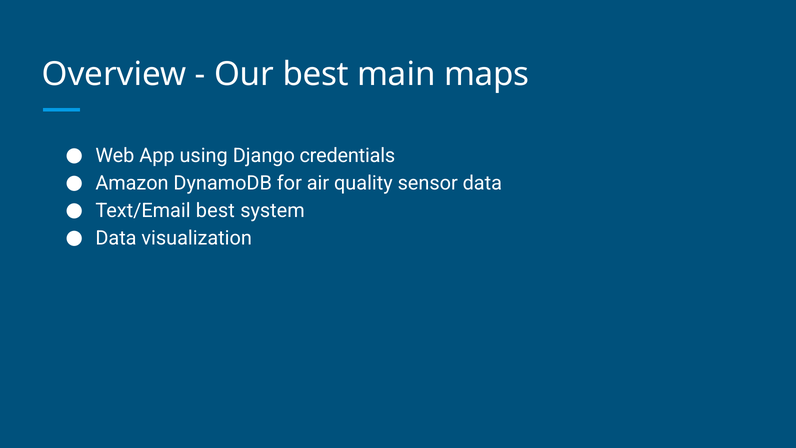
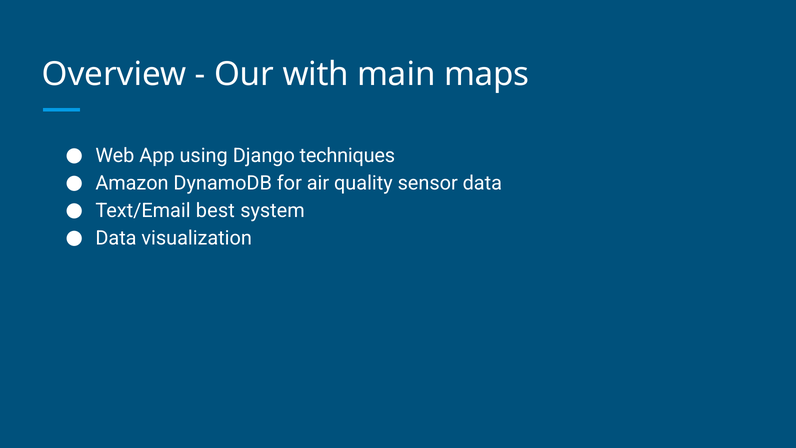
Our best: best -> with (316, 74)
credentials: credentials -> techniques (347, 156)
